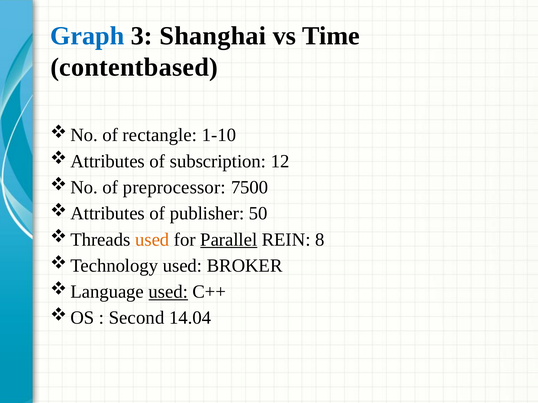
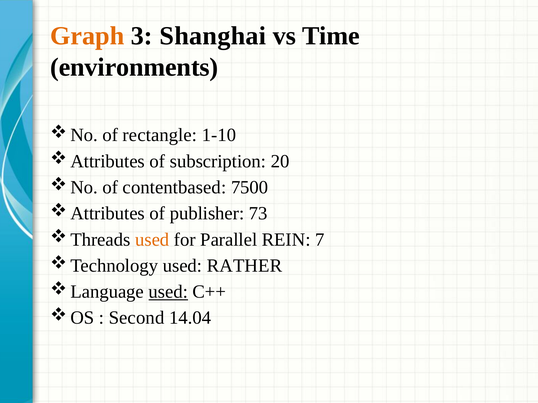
Graph colour: blue -> orange (87, 36)
contentbased: contentbased -> environments (134, 67)
12: 12 -> 20 (280, 161)
preprocessor: preprocessor -> contentbased (174, 188)
50: 50 -> 73 (258, 214)
Parallel underline: present -> none (229, 240)
8: 8 -> 7 (320, 240)
BROKER: BROKER -> RATHER (245, 266)
